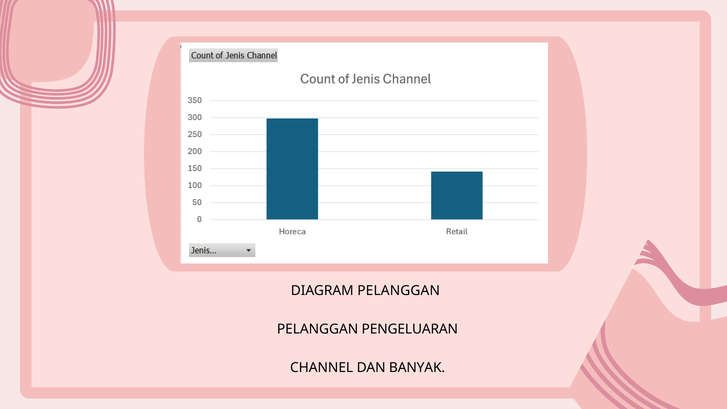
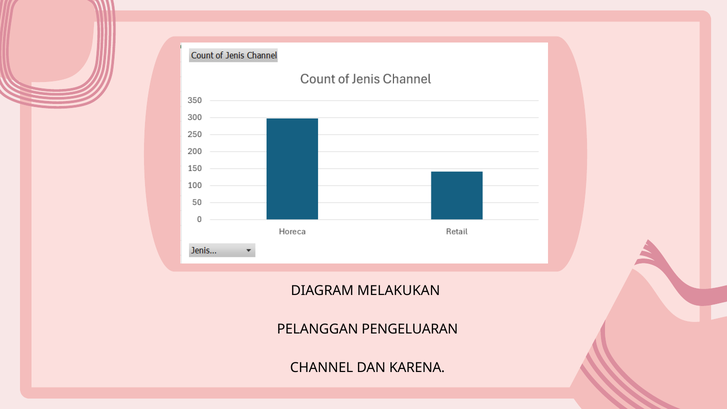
DIAGRAM PELANGGAN: PELANGGAN -> MELAKUKAN (399, 291)
BANYAK: BANYAK -> KARENA (417, 367)
